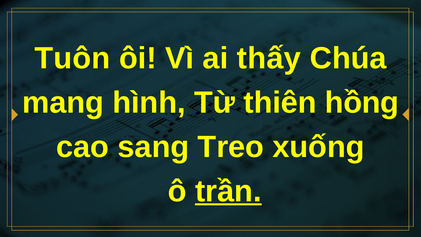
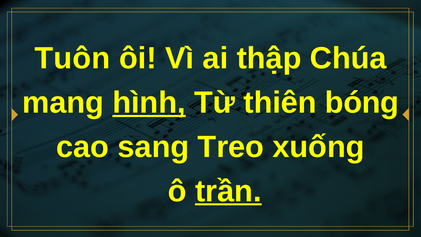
thấy: thấy -> thập (269, 58)
hình underline: none -> present (149, 103)
hồng: hồng -> bóng (362, 103)
